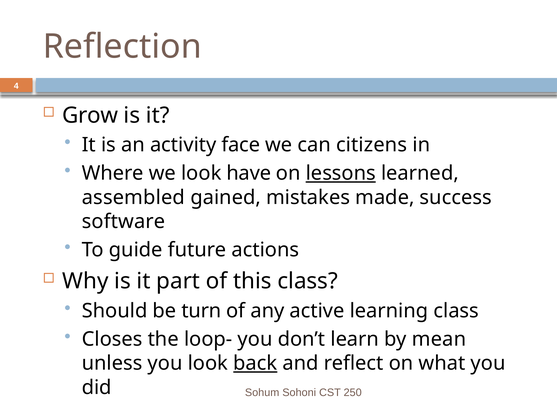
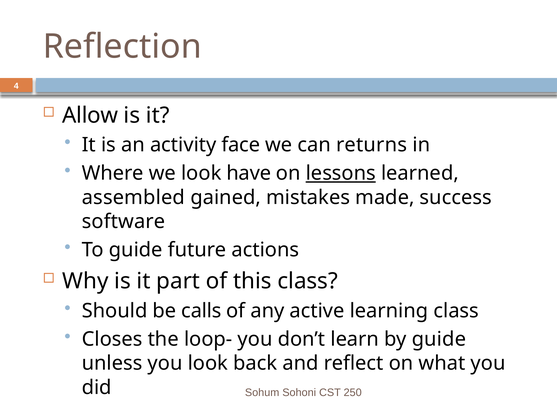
Grow: Grow -> Allow (90, 115)
citizens: citizens -> returns (372, 145)
turn: turn -> calls (201, 311)
by mean: mean -> guide (439, 339)
back underline: present -> none (255, 363)
